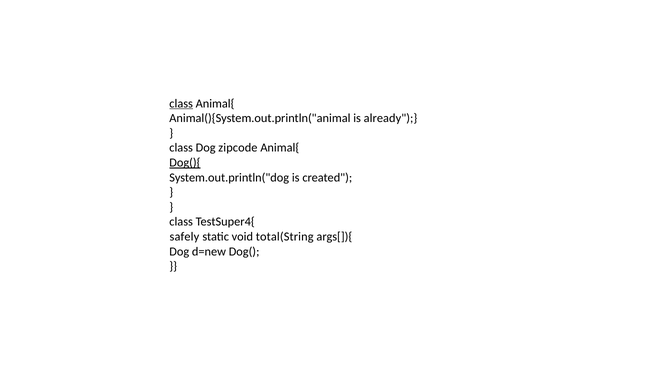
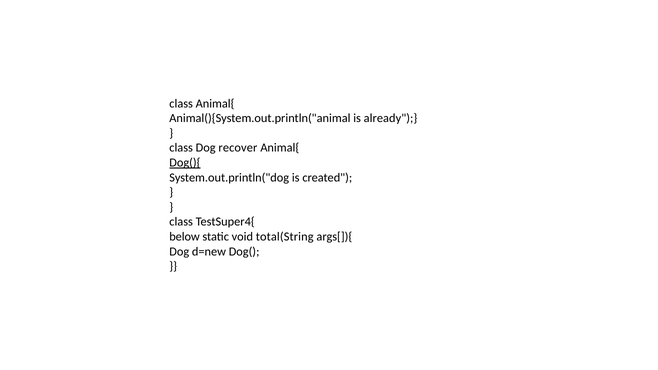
class underline: present -> none (181, 104)
zipcode: zipcode -> recover (238, 148)
safely: safely -> below (185, 237)
